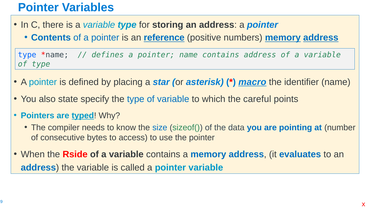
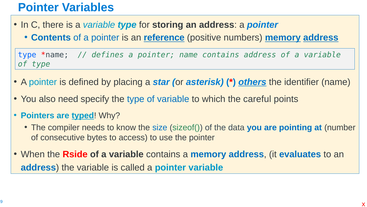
macro: macro -> others (252, 82)
state: state -> need (68, 99)
